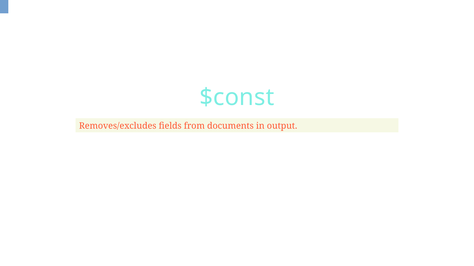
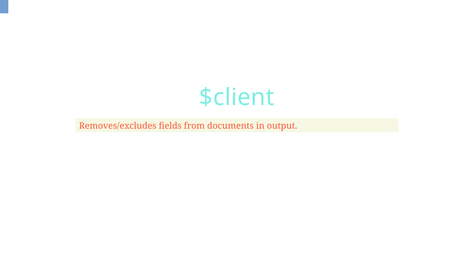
$const: $const -> $client (237, 98)
